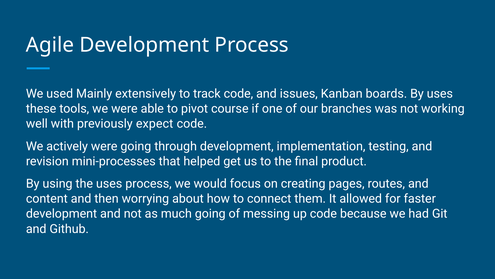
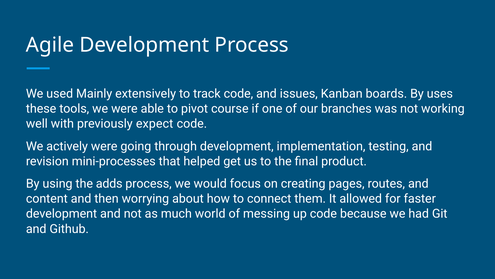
the uses: uses -> adds (109, 183)
much going: going -> world (210, 213)
